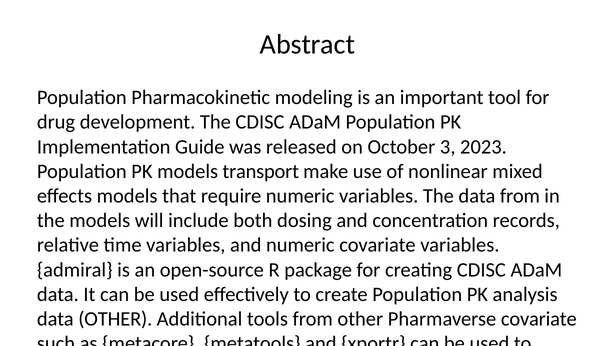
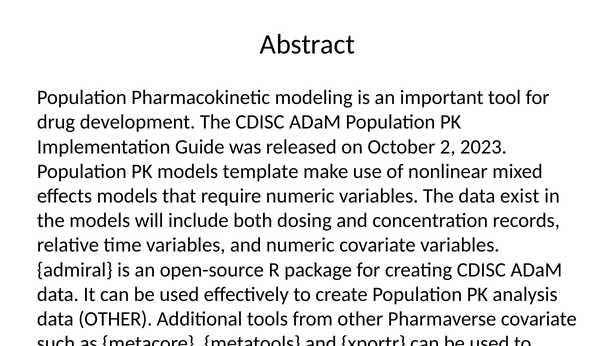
3: 3 -> 2 (448, 147)
transport: transport -> template (261, 171)
data from: from -> exist (520, 196)
